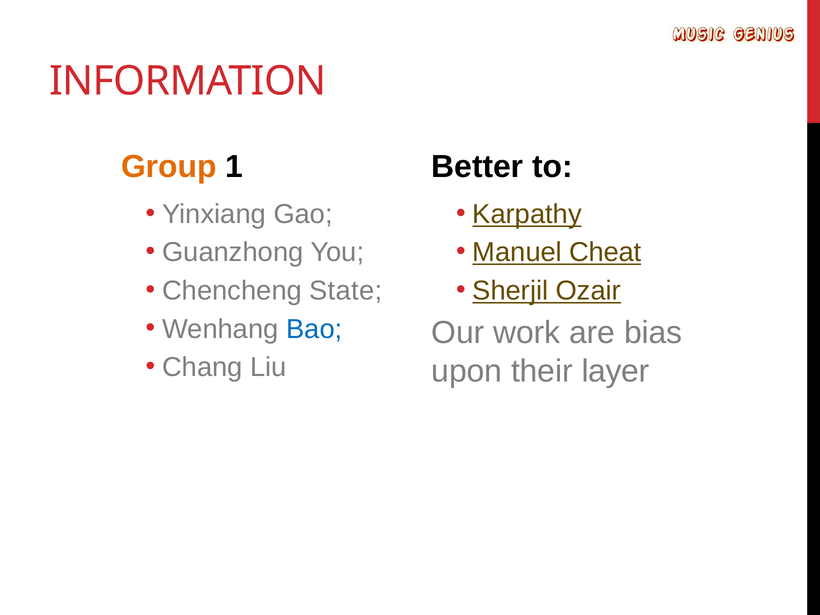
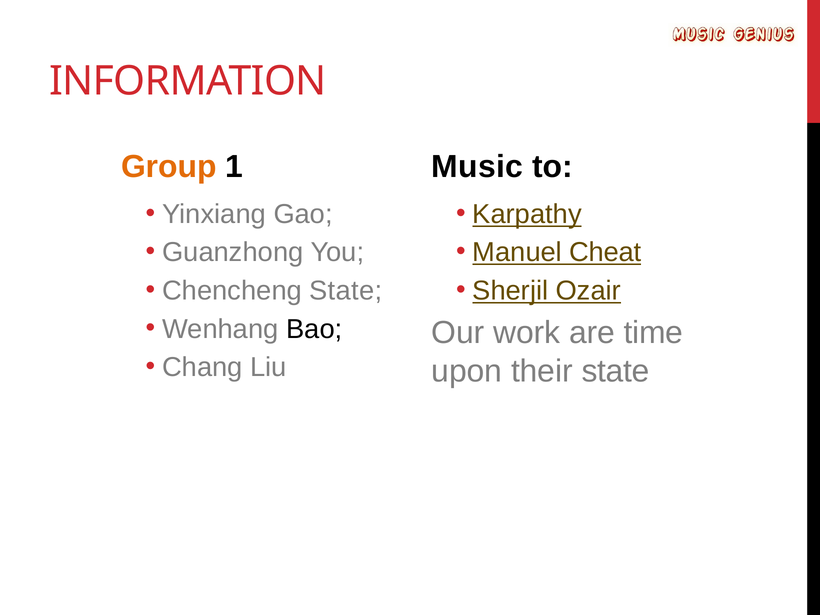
Better: Better -> Music (477, 167)
Bao colour: blue -> black (314, 329)
bias: bias -> time (653, 333)
their layer: layer -> state (615, 371)
